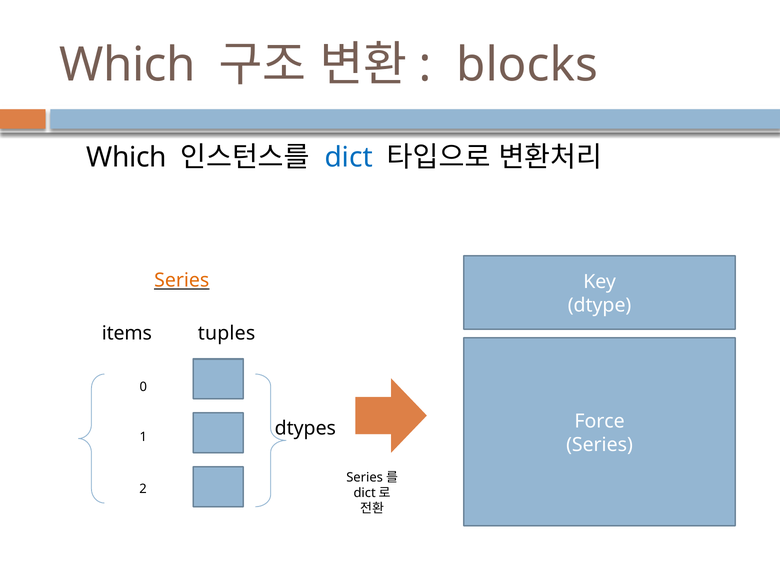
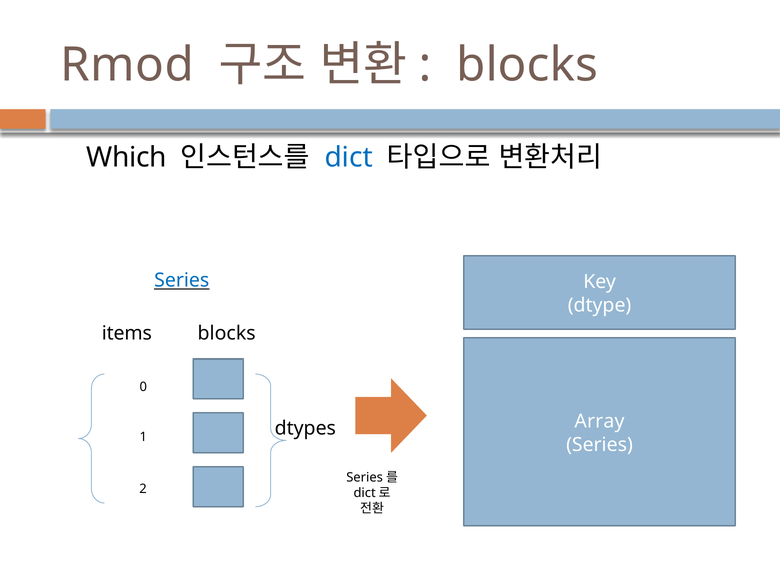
Which: Which -> Rmod (127, 65)
Series colour: orange -> blue (182, 280)
tuples: tuples -> blocks (227, 333)
Force: Force -> Array (599, 421)
